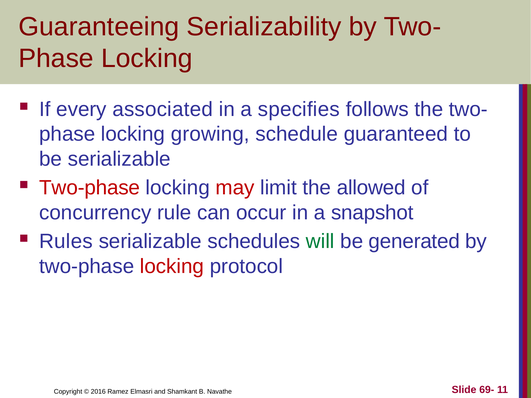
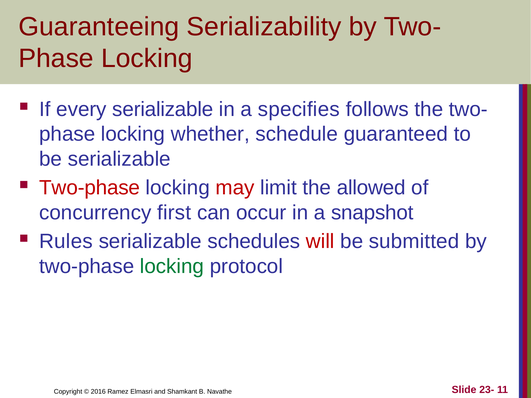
every associated: associated -> serializable (163, 109)
growing: growing -> whether (210, 134)
rule: rule -> first (174, 213)
will colour: green -> red (320, 242)
generated: generated -> submitted (414, 242)
locking colour: red -> green (172, 266)
69-: 69- -> 23- (487, 390)
